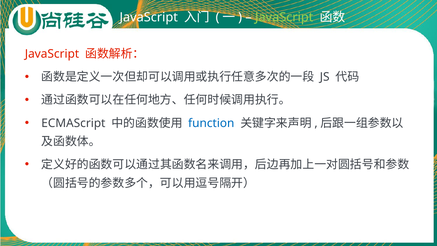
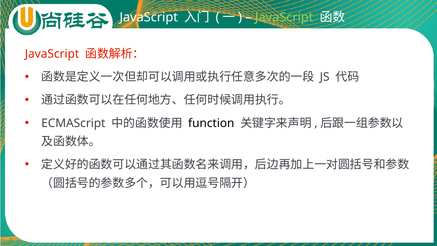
function colour: blue -> black (211, 123)
